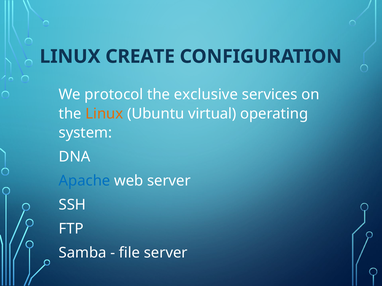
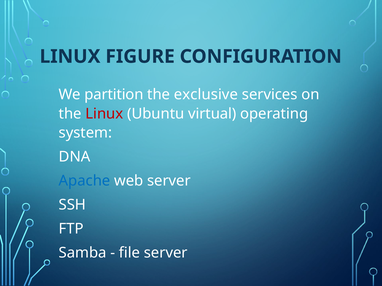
CREATE: CREATE -> FIGURE (140, 57)
protocol: protocol -> partition (114, 95)
Linux colour: orange -> red (104, 114)
